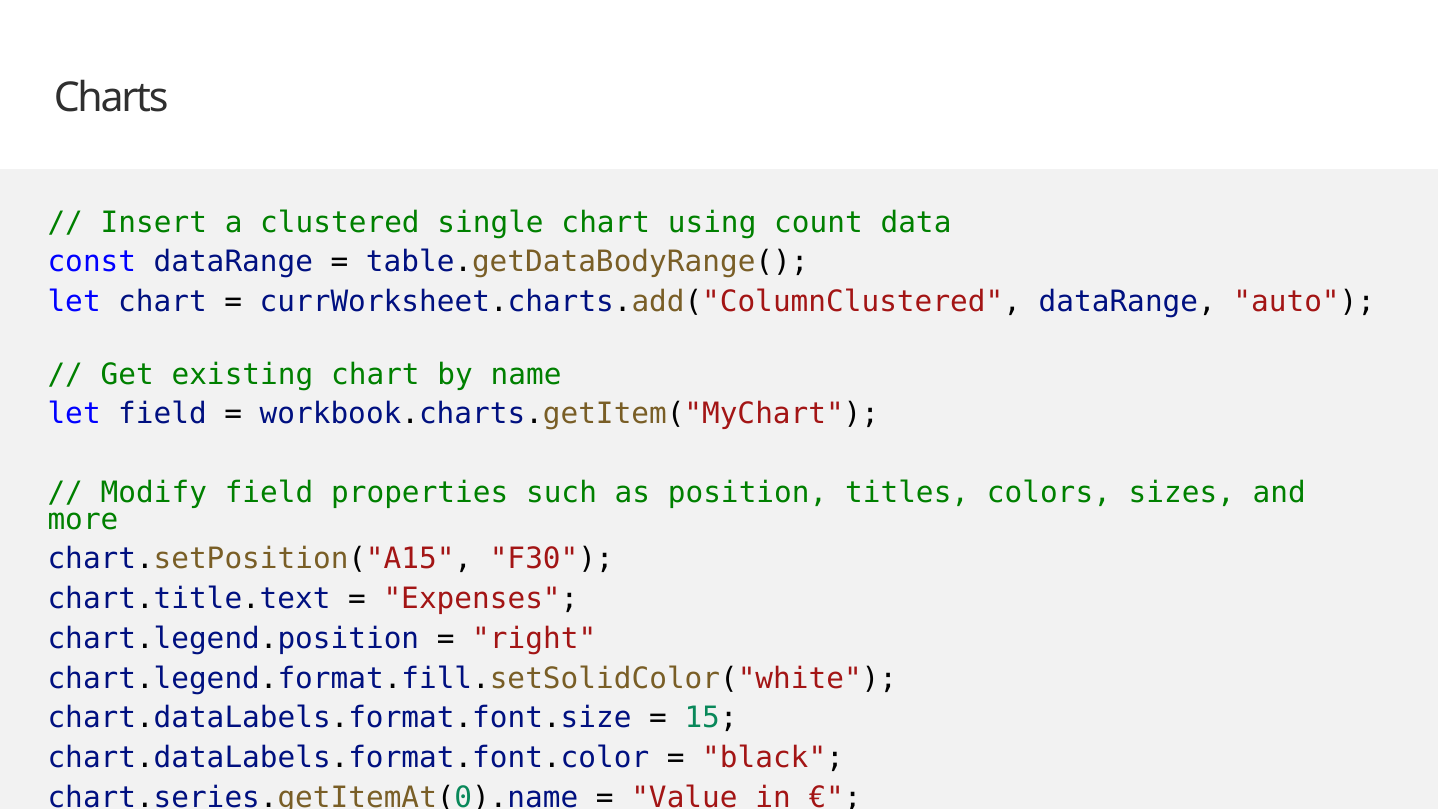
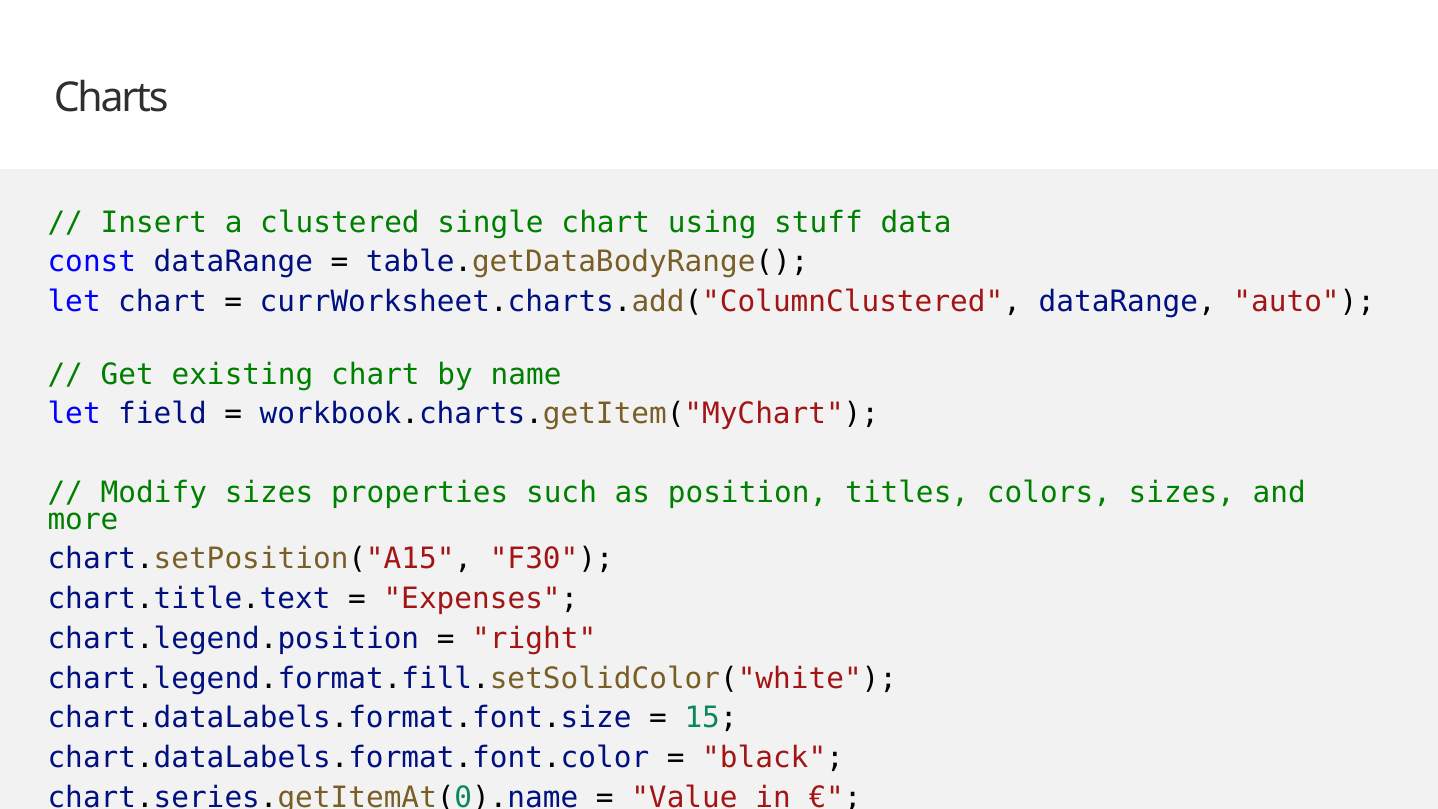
count: count -> stuff (819, 223)
Modify field: field -> sizes (269, 493)
